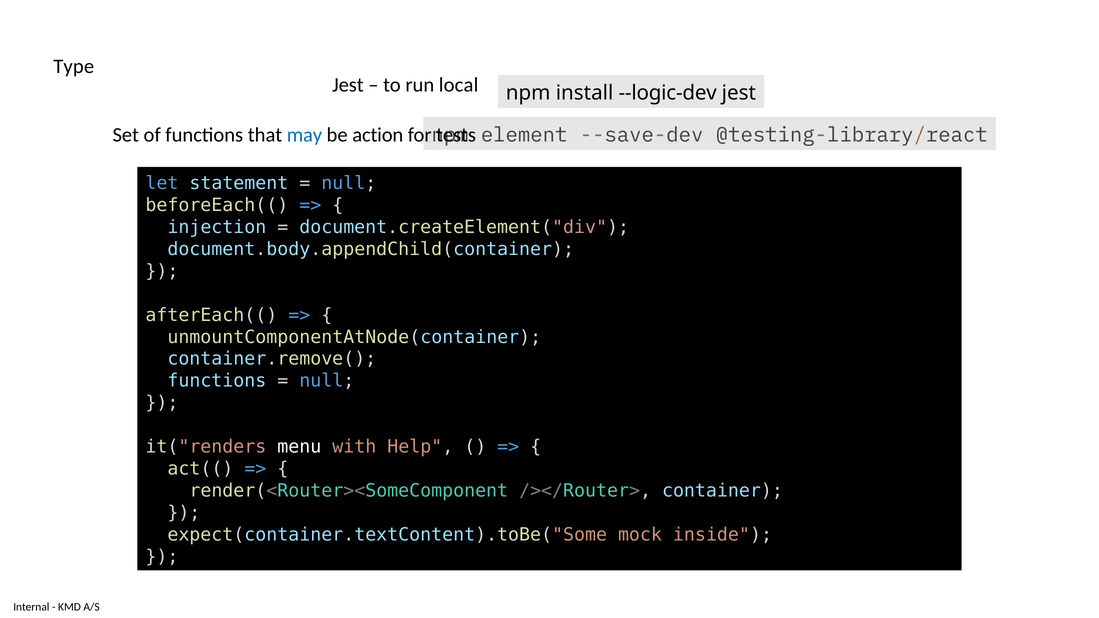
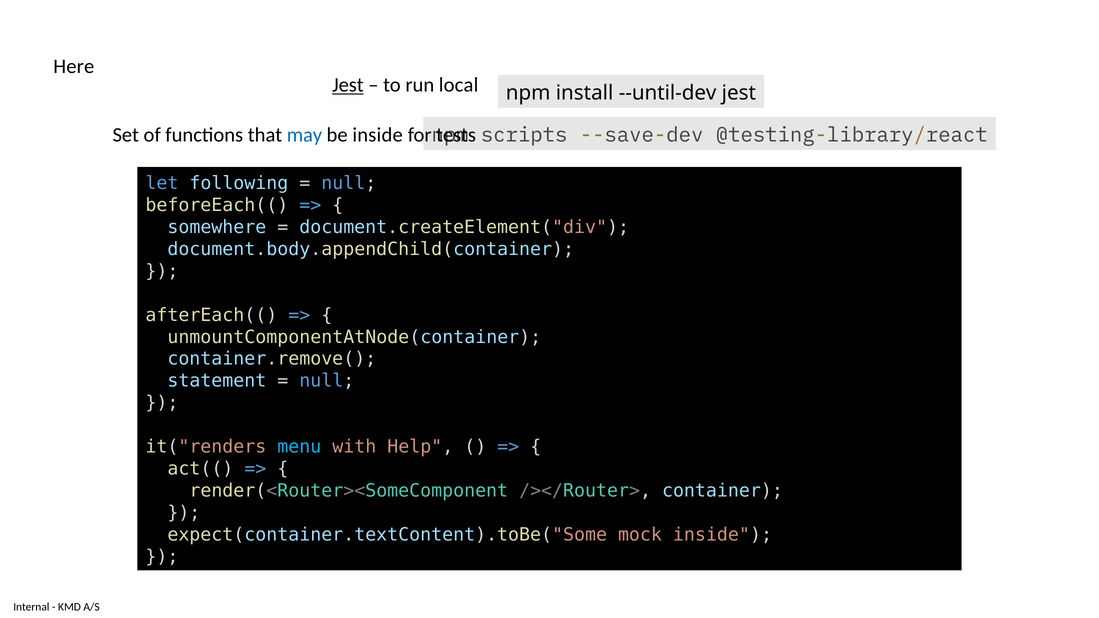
Type: Type -> Here (74, 66)
Jest underline: none -> present (348, 85)
--logic-dev: --logic-dev -> --until-dev (668, 93)
be action: action -> inside (378, 135)
element: element -> scripts (524, 135)
statement: statement -> following (239, 183)
injection: injection -> somewhere (217, 227)
functions: functions -> statement (217, 381)
menu colour: white -> light blue (299, 447)
